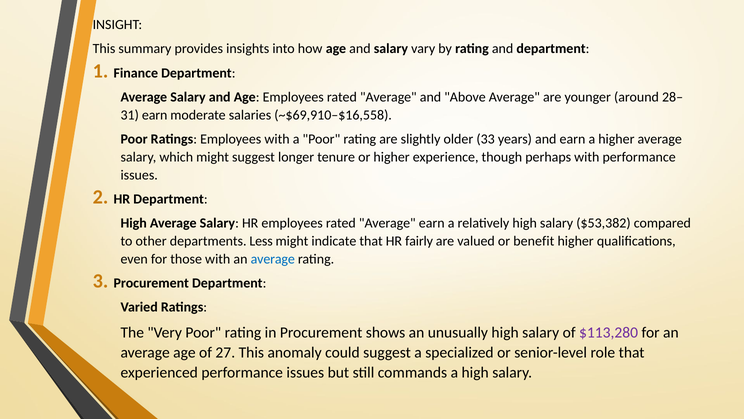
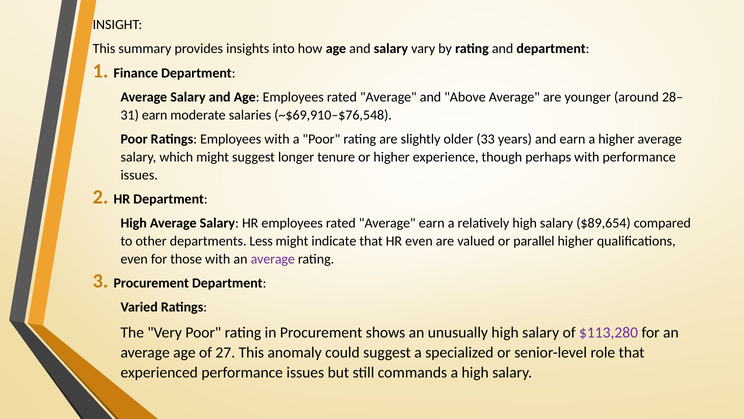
~$69,910–$16,558: ~$69,910–$16,558 -> ~$69,910–$76,548 (333, 115)
$53,382: $53,382 -> $89,654 (603, 223)
HR fairly: fairly -> even (419, 241)
benefit: benefit -> parallel (534, 241)
average colour: blue -> purple (273, 259)
